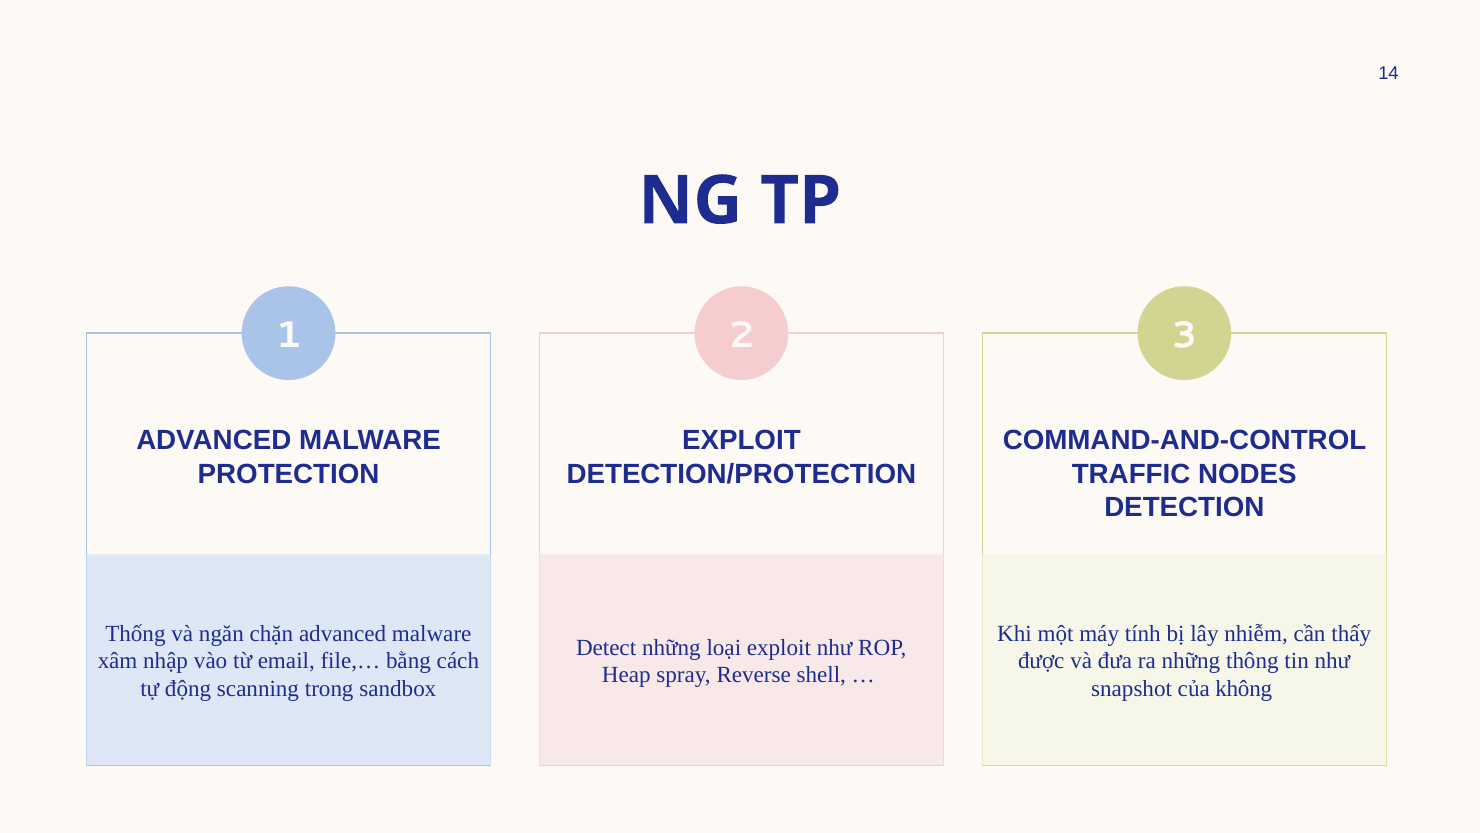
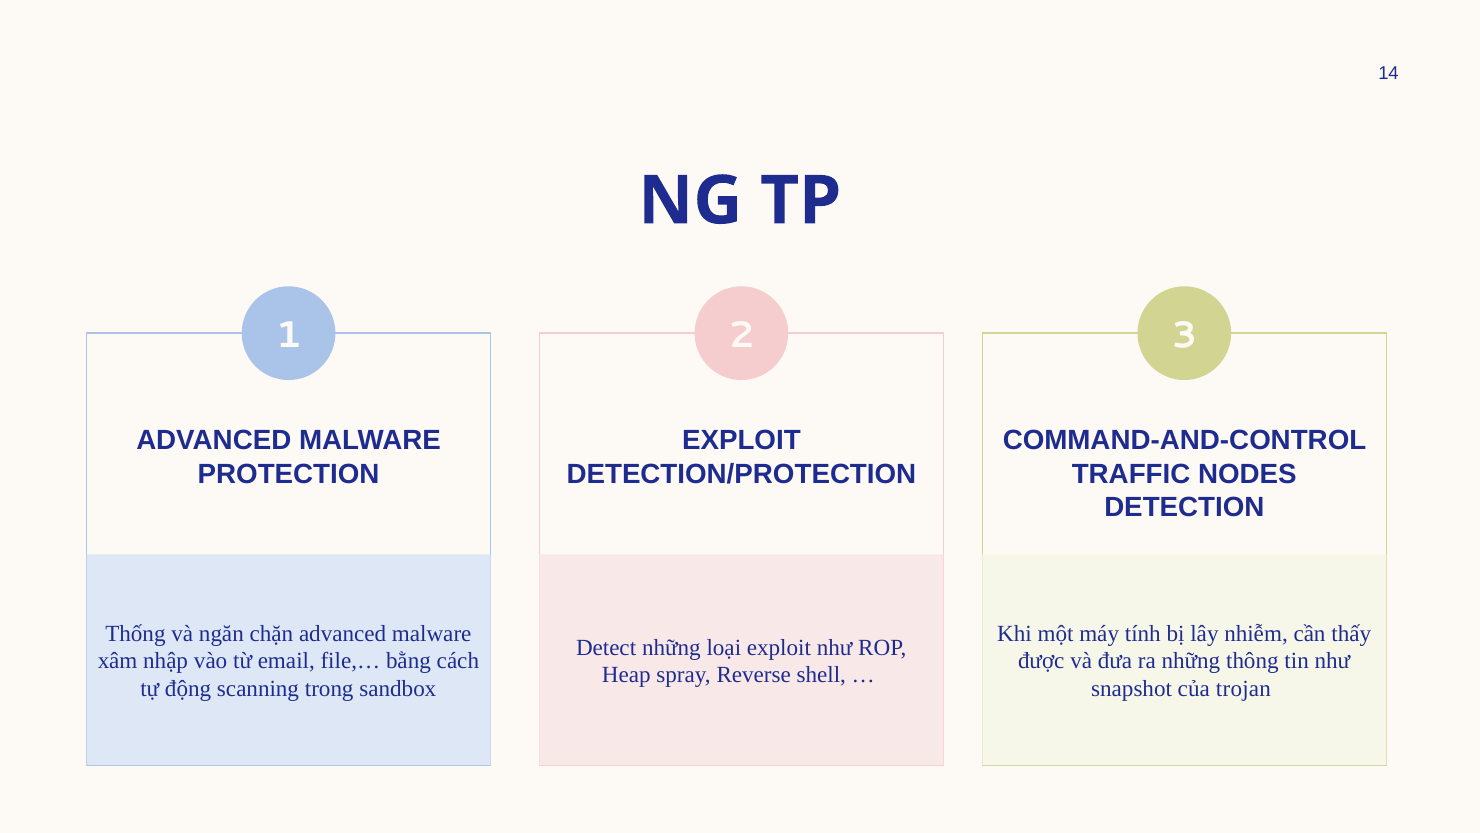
không: không -> trojan (1243, 689)
